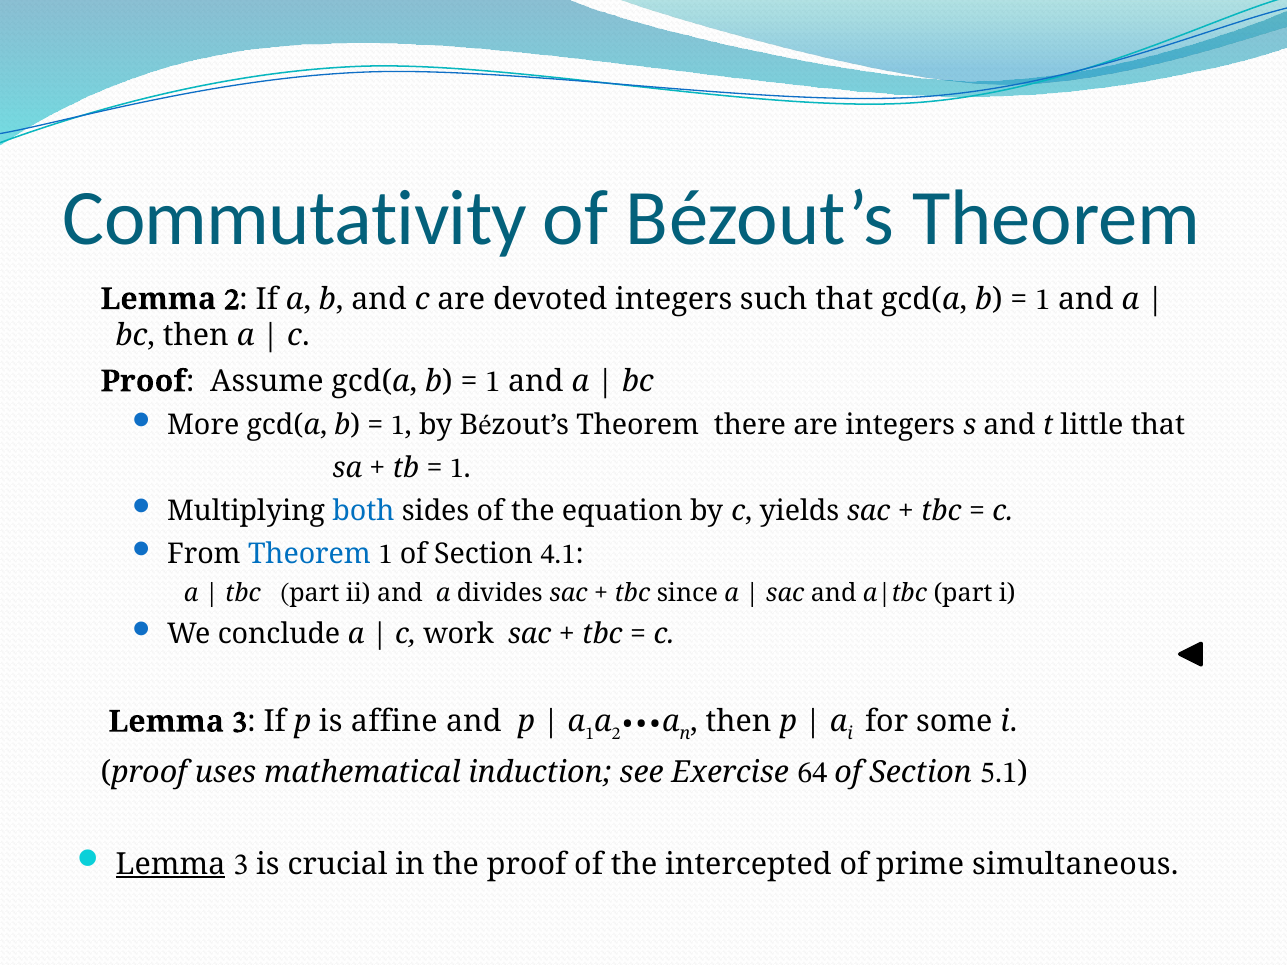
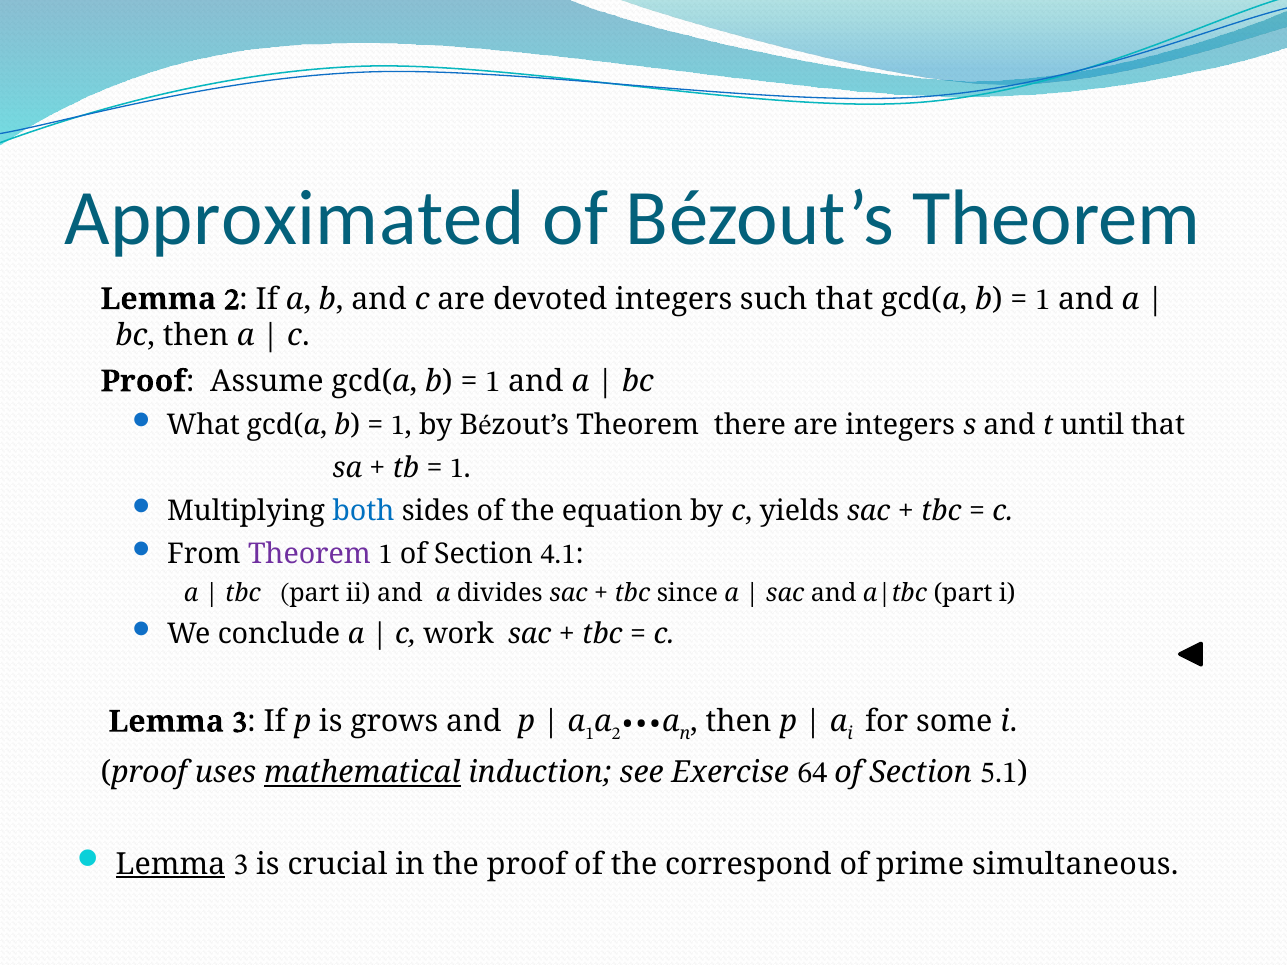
Commutativity: Commutativity -> Approximated (294, 218)
More: More -> What (203, 425)
little: little -> until (1092, 425)
Theorem colour: blue -> purple (309, 554)
affine: affine -> grows (394, 722)
mathematical underline: none -> present (362, 773)
intercepted: intercepted -> correspond (748, 864)
